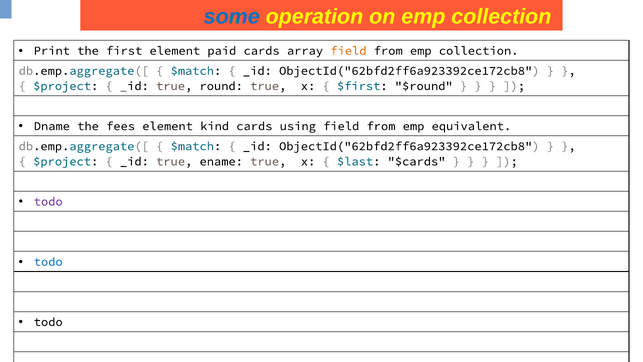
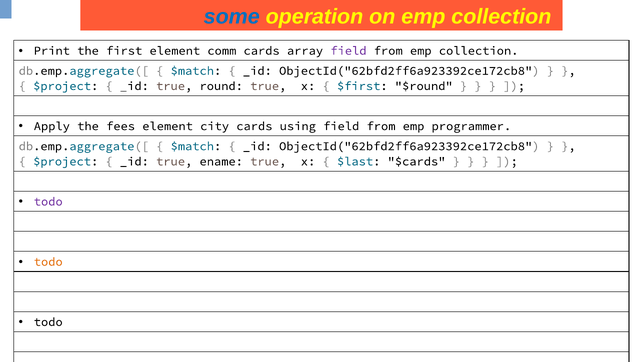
paid: paid -> comm (222, 51)
field colour: orange -> purple (348, 51)
Dname: Dname -> Apply (52, 126)
kind: kind -> city (215, 126)
equivalent: equivalent -> programmer (471, 126)
todo colour: blue -> orange (48, 262)
